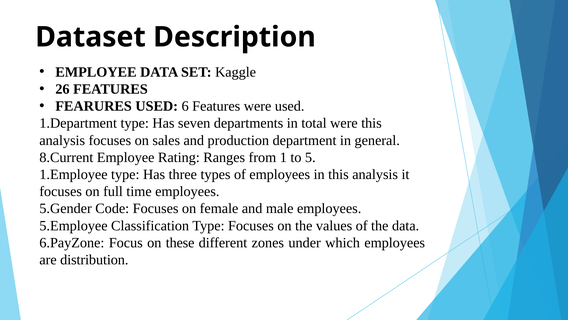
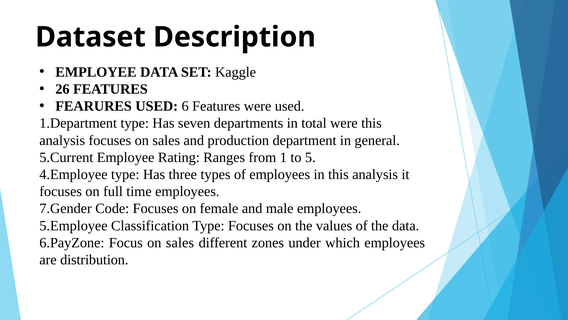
8.Current: 8.Current -> 5.Current (66, 157)
1.Employee: 1.Employee -> 4.Employee (73, 174)
5.Gender: 5.Gender -> 7.Gender (66, 208)
Focus on these: these -> sales (180, 242)
